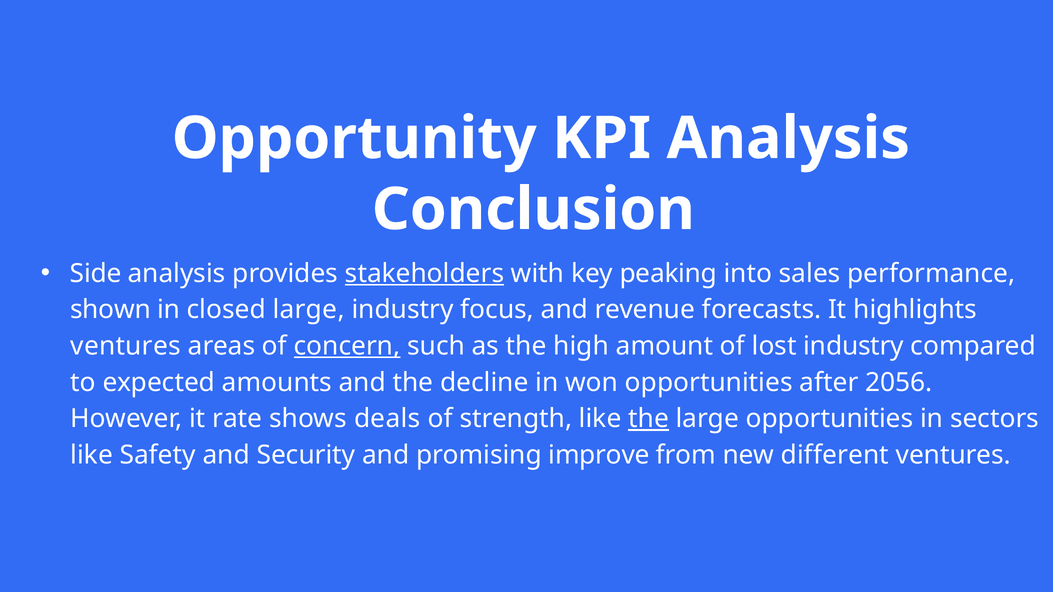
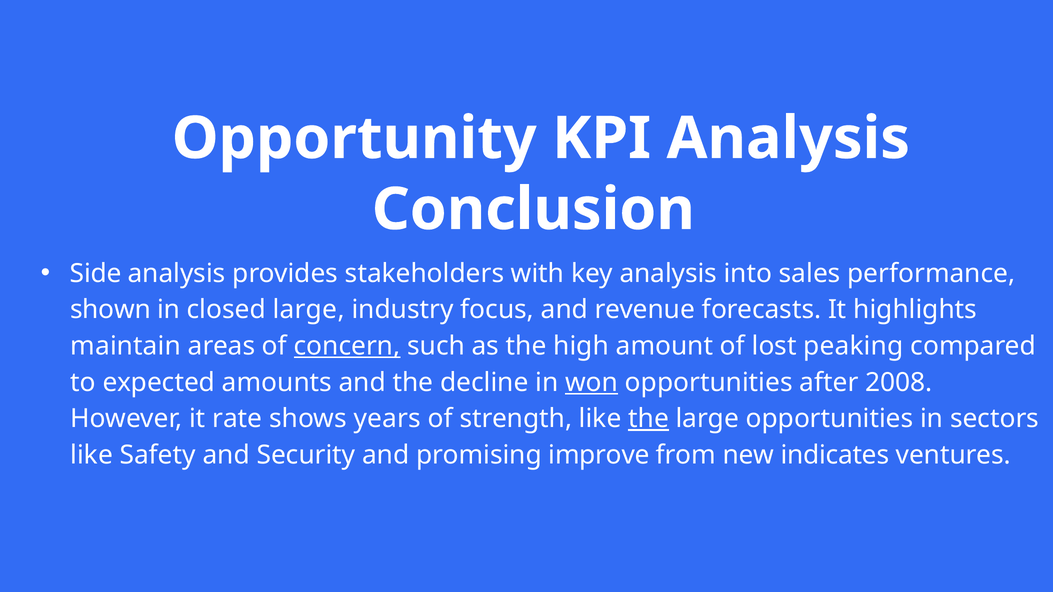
stakeholders underline: present -> none (425, 274)
key peaking: peaking -> analysis (668, 274)
ventures: ventures -> maintain (126, 346)
lost industry: industry -> peaking (853, 346)
won underline: none -> present (592, 383)
2056: 2056 -> 2008 (899, 383)
deals: deals -> years (387, 419)
different: different -> indicates (835, 455)
